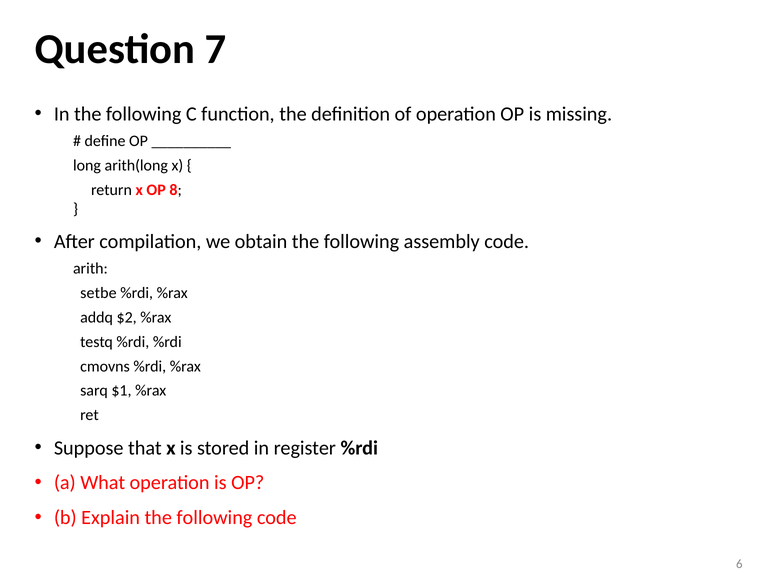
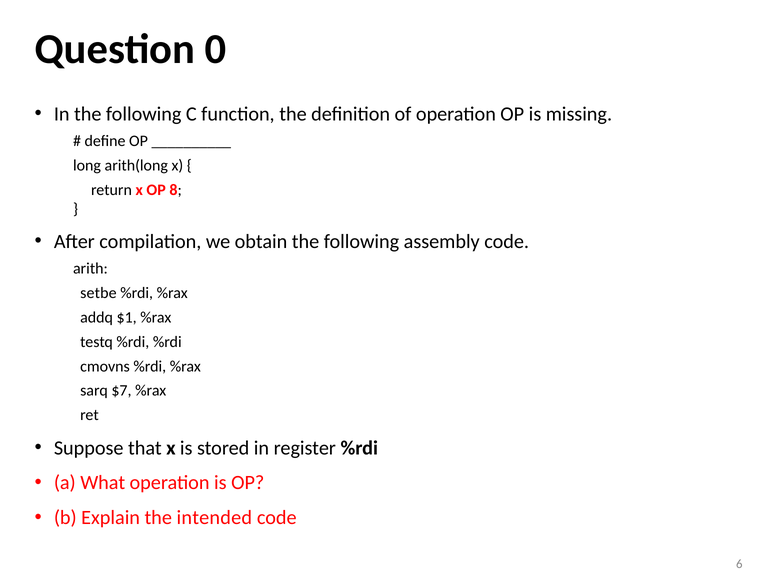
7: 7 -> 0 (216, 49)
$2: $2 -> $1 (127, 317)
$1: $1 -> $7 (121, 391)
Explain the following: following -> intended (214, 518)
